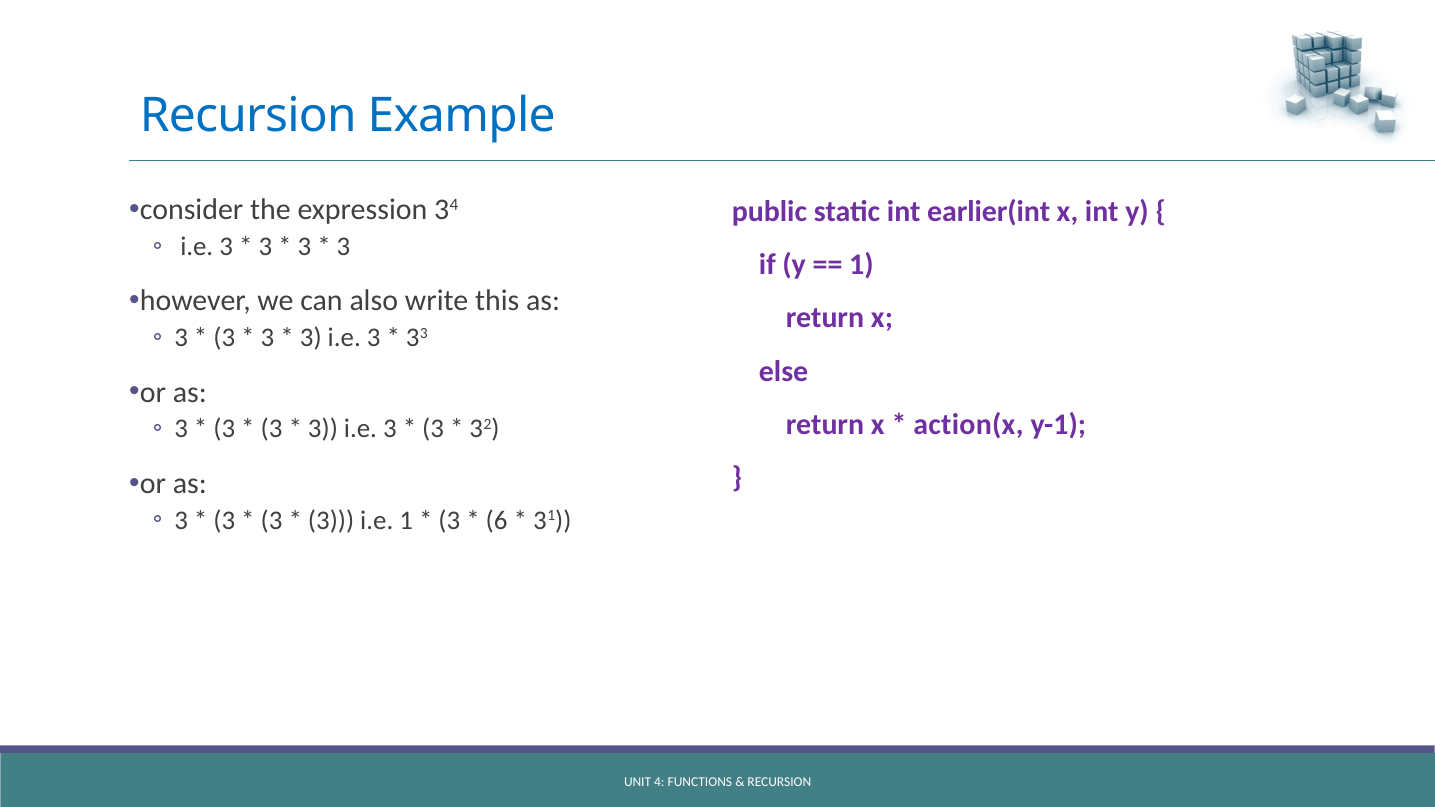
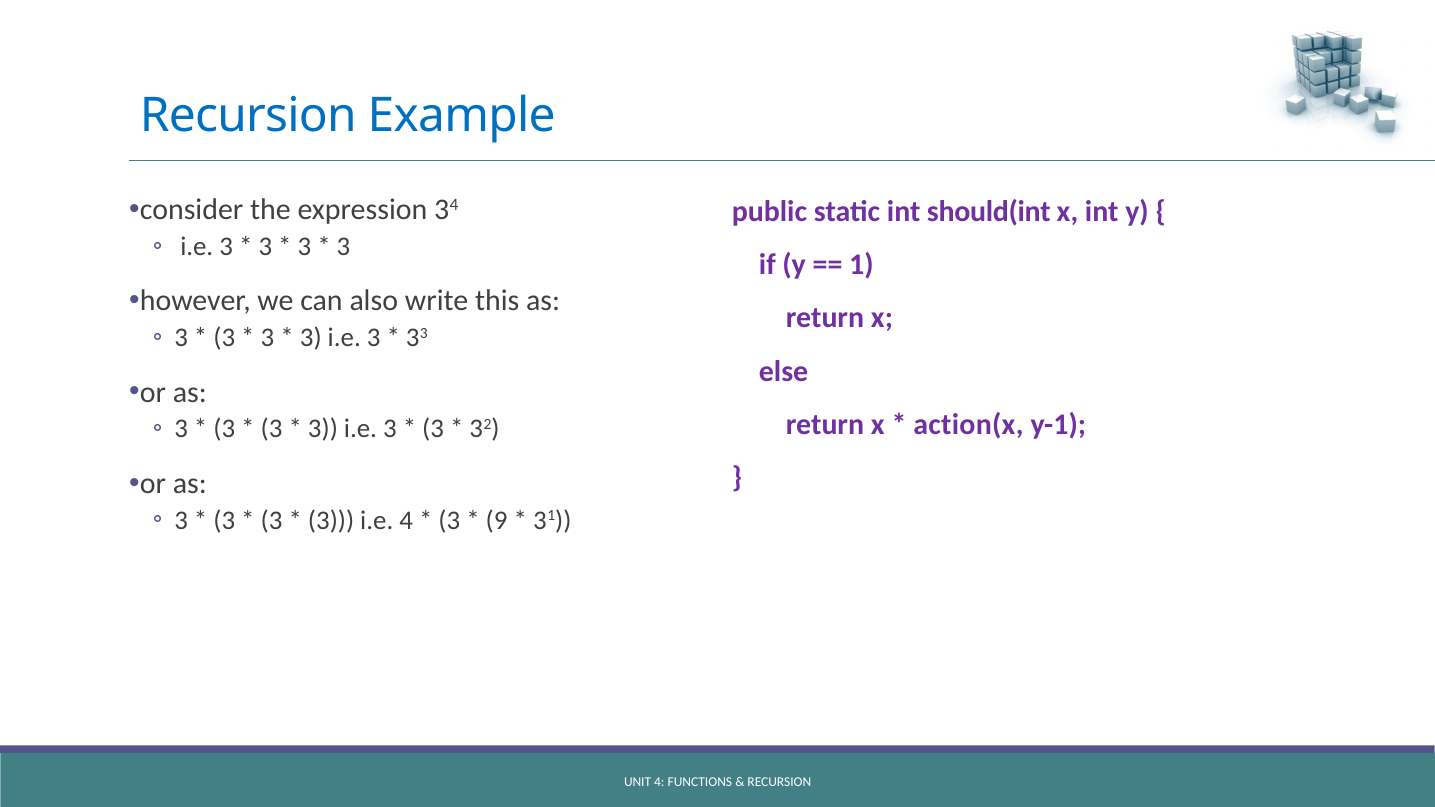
earlier(int: earlier(int -> should(int (989, 212)
i.e 1: 1 -> 4 (406, 520)
6: 6 -> 9 (497, 520)
